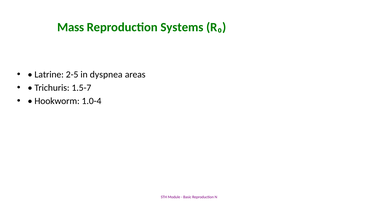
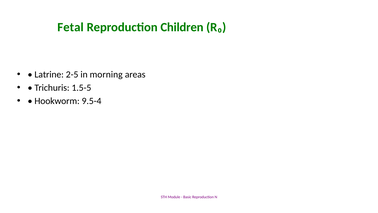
Mass: Mass -> Fetal (70, 27)
Systems: Systems -> Children (182, 27)
dyspnea: dyspnea -> morning (106, 74)
1.5-7: 1.5-7 -> 1.5-5 (81, 88)
1.0-4: 1.0-4 -> 9.5-4 (92, 101)
